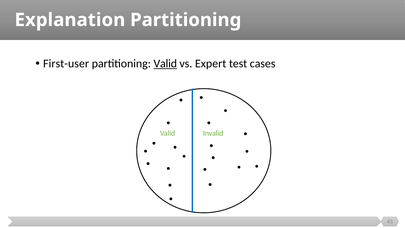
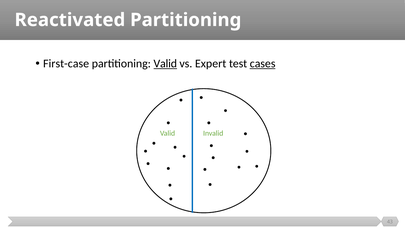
Explanation: Explanation -> Reactivated (70, 20)
First-user: First-user -> First-case (66, 64)
cases underline: none -> present (263, 64)
